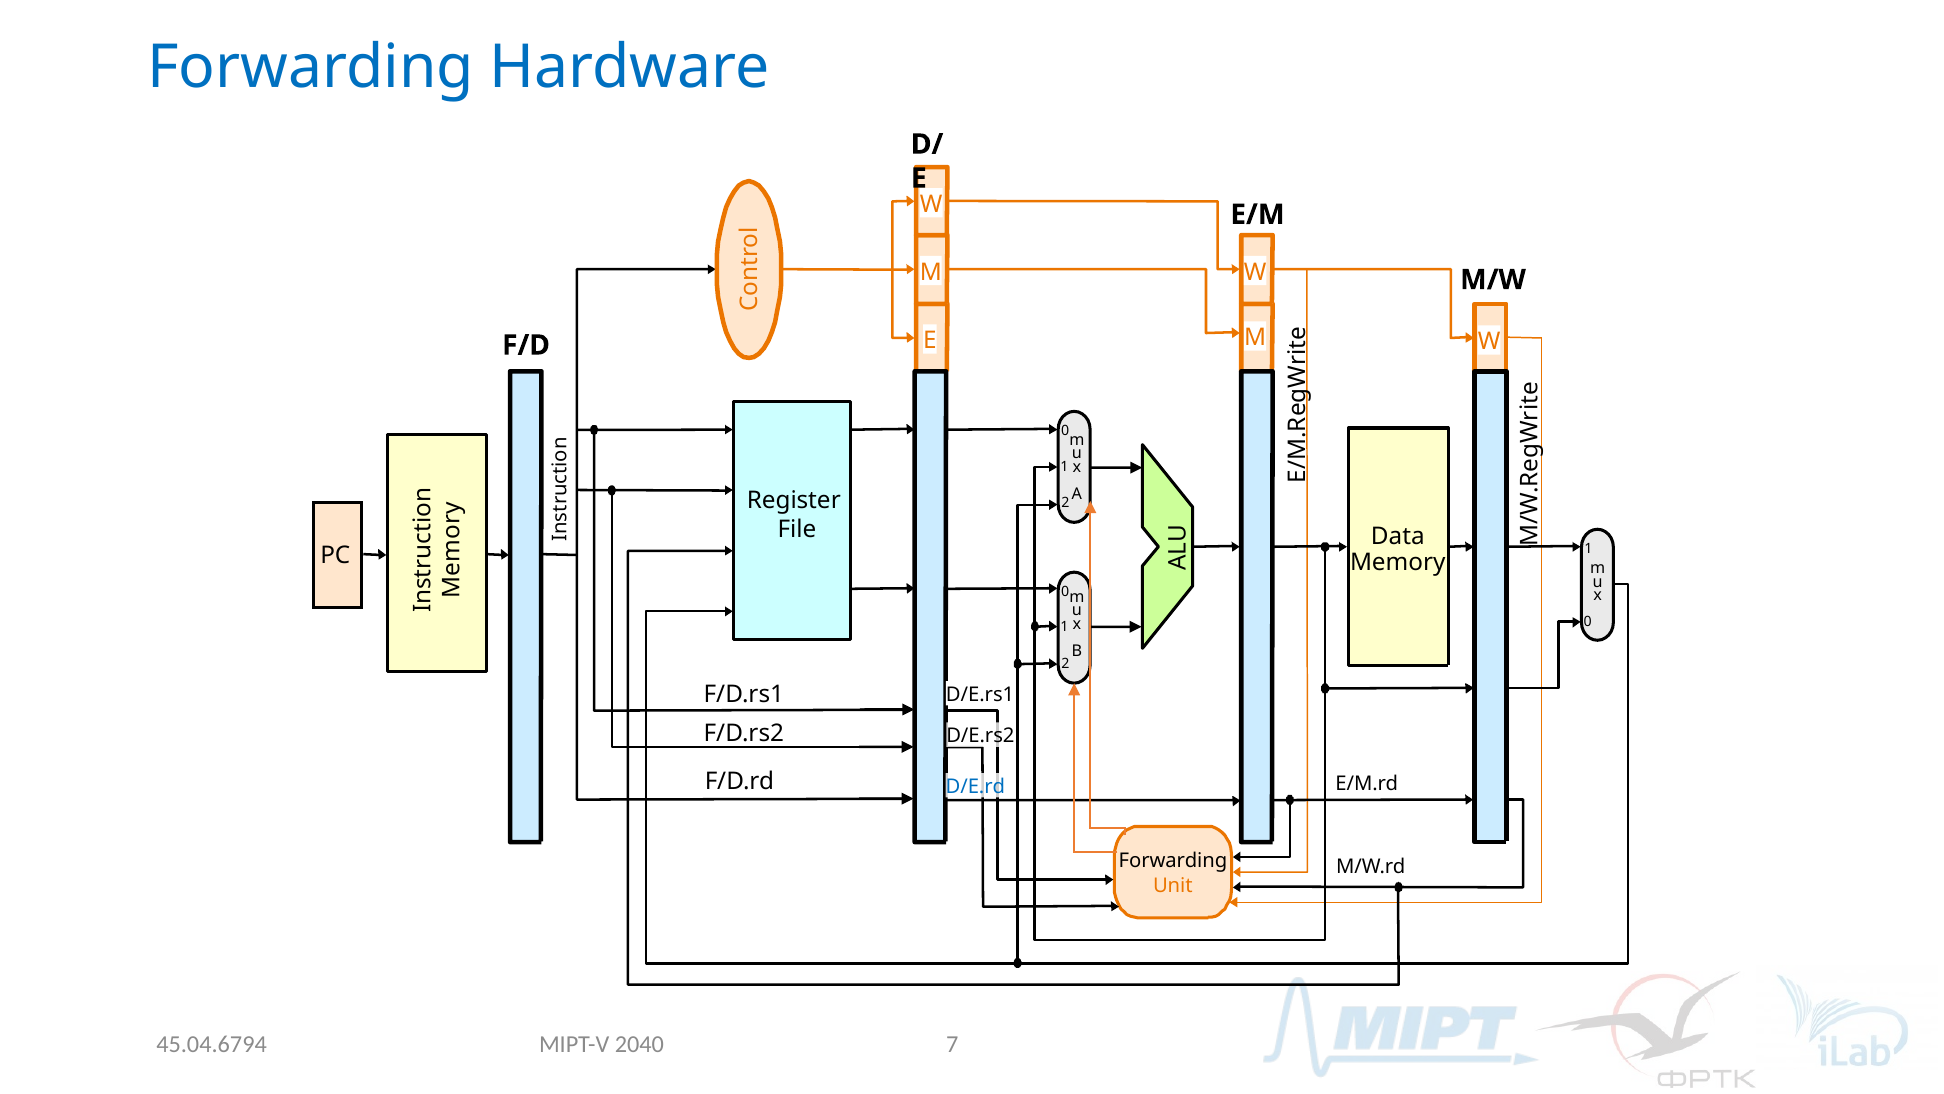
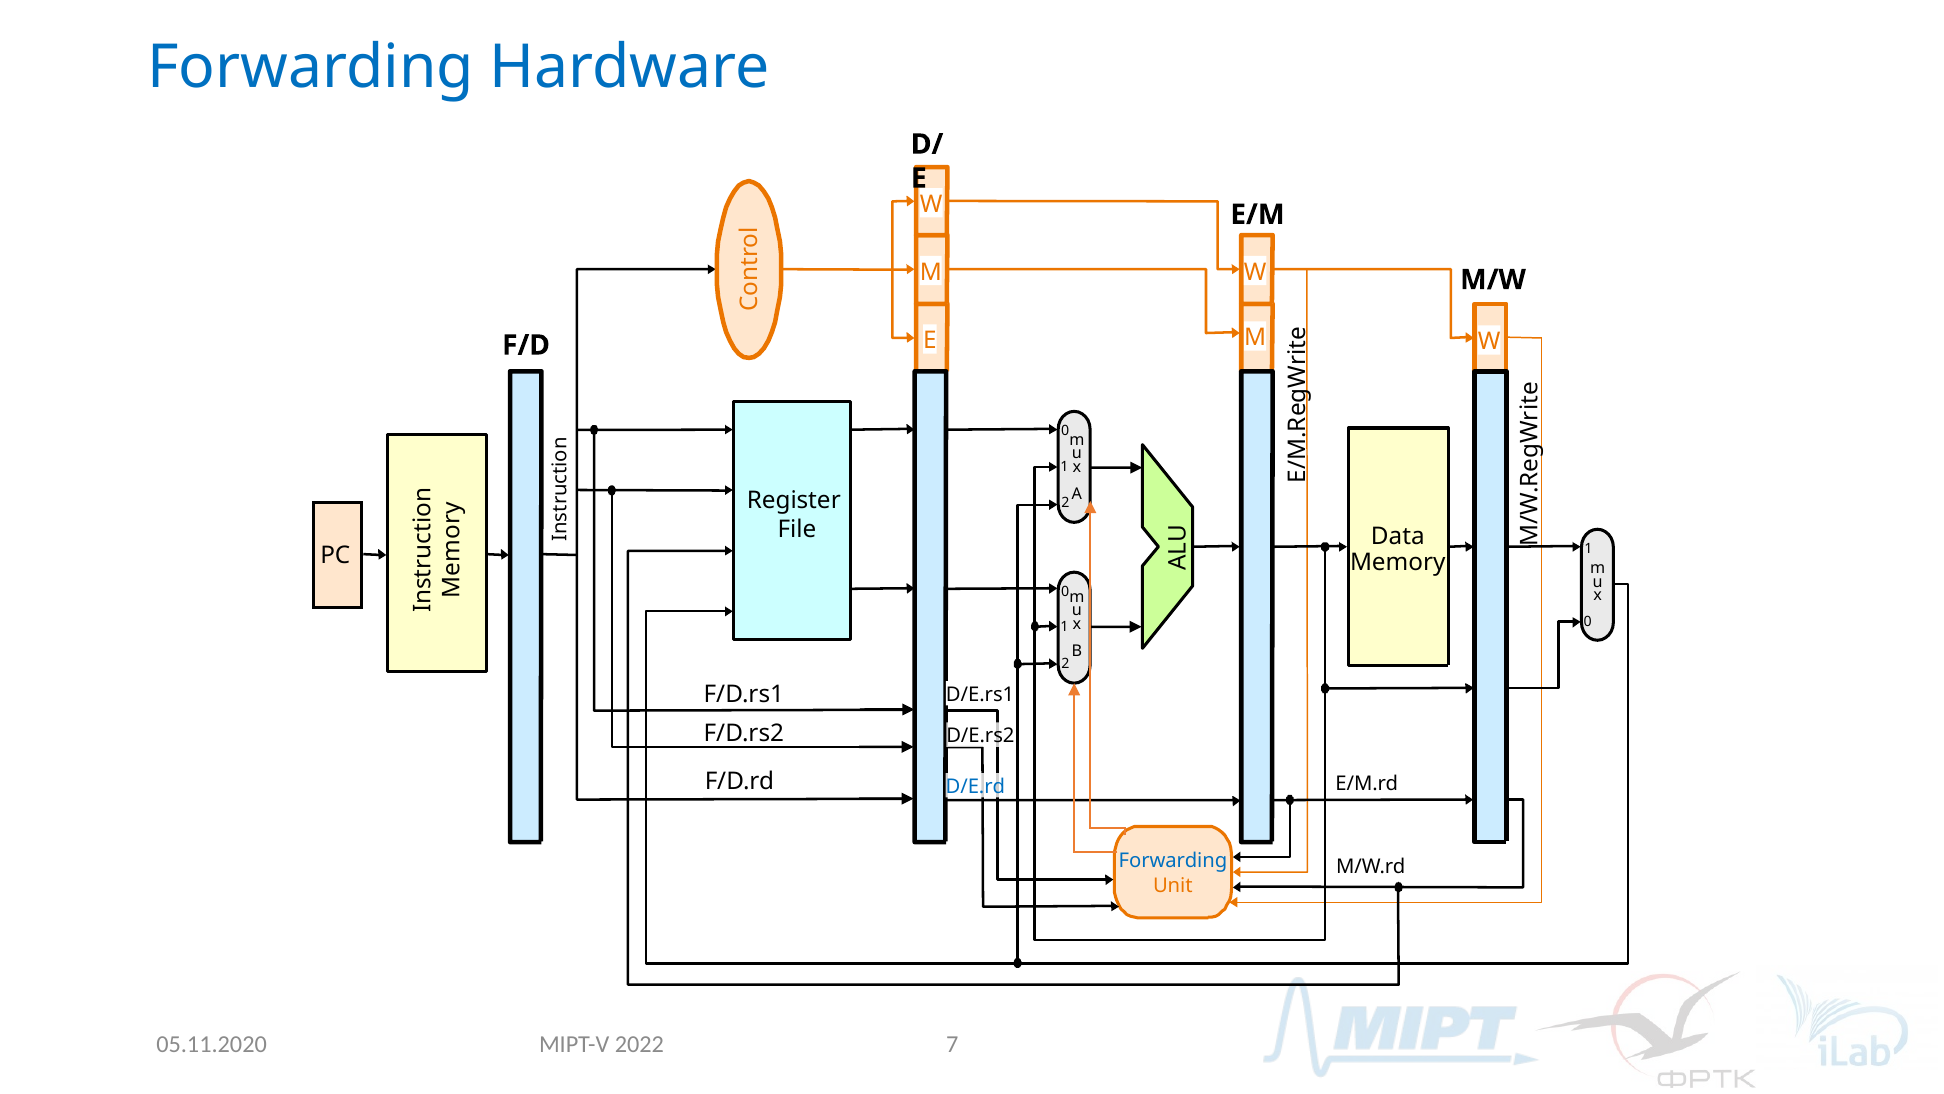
Forwarding colour: black -> blue (1173, 861)
45.04.6794: 45.04.6794 -> 05.11.2020 (212, 1044)
2040: 2040 -> 2022 (639, 1044)
